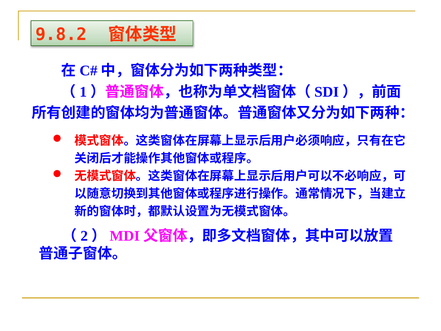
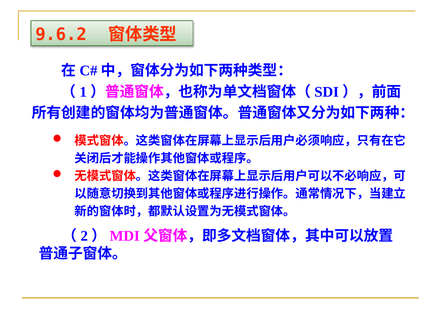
9.8.2: 9.8.2 -> 9.6.2 (61, 34)
